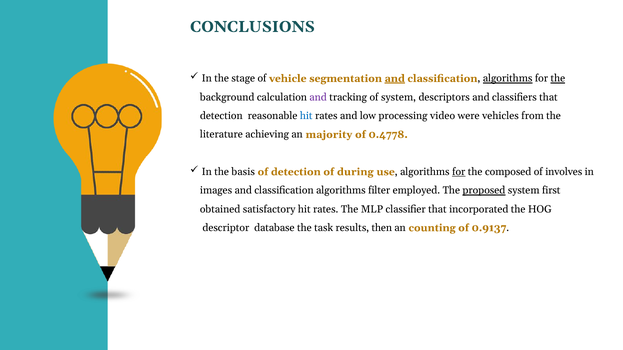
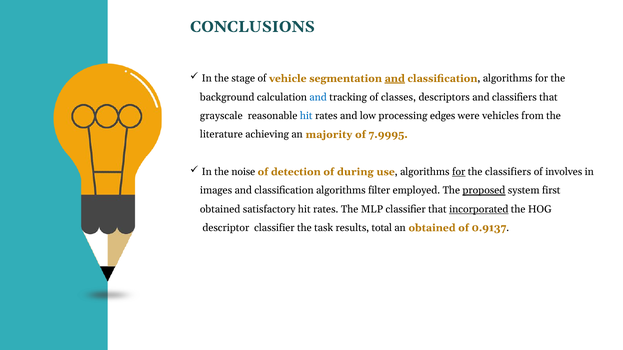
algorithms underline: present -> none (508, 79)
the underline: present -> none (558, 79)
and colour: purple -> blue (318, 97)
of system: system -> classes (398, 97)
detection: detection -> grayscale (221, 116)
video: video -> edges (443, 116)
0.4778: 0.4778 -> 7.9995 (388, 135)
basis: basis -> noise (243, 172)
the composed: composed -> classifiers (508, 172)
incorporated underline: none -> present (479, 209)
descriptor database: database -> classifier (274, 228)
then: then -> total (382, 228)
an counting: counting -> obtained (432, 228)
